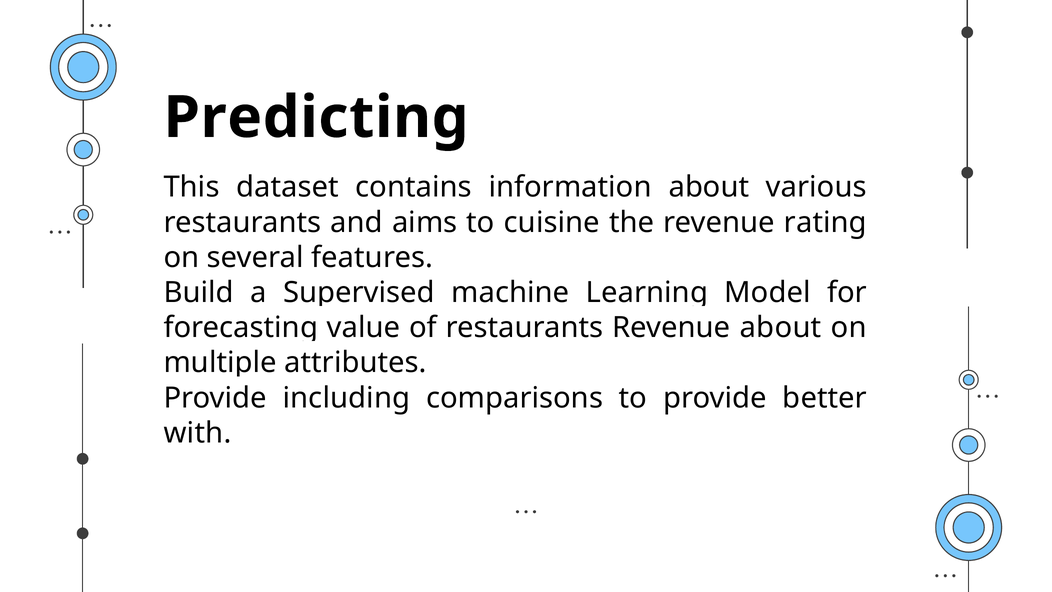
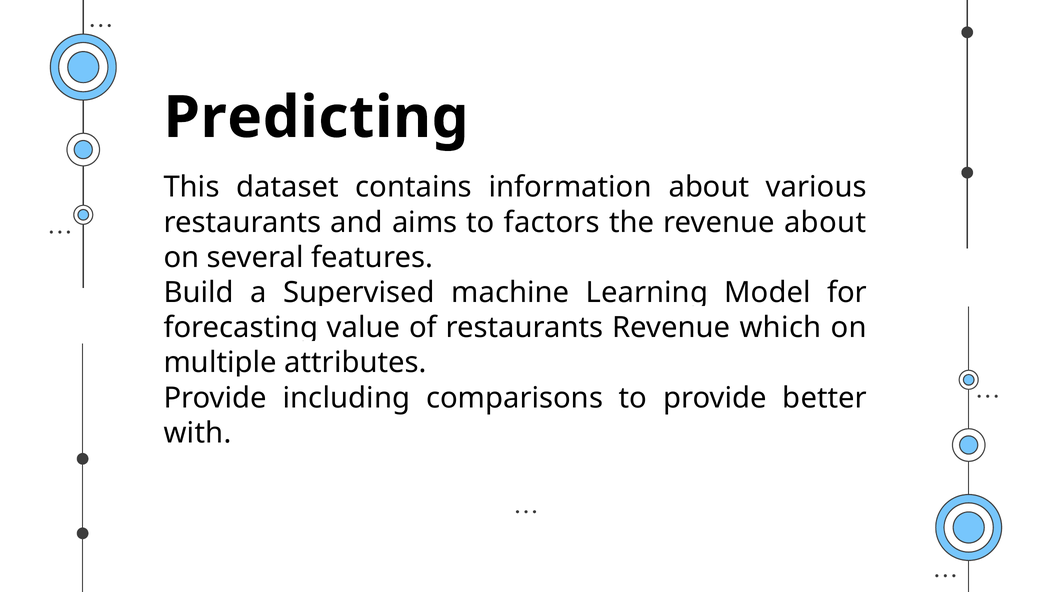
cuisine: cuisine -> factors (552, 222)
revenue rating: rating -> about (825, 222)
Revenue about: about -> which (781, 328)
